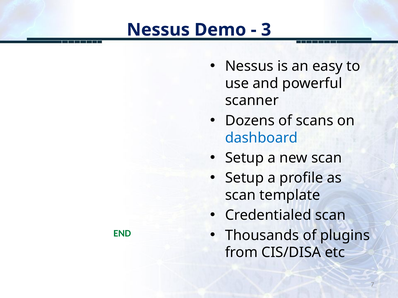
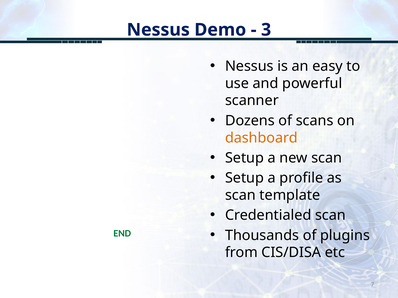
dashboard colour: blue -> orange (261, 138)
